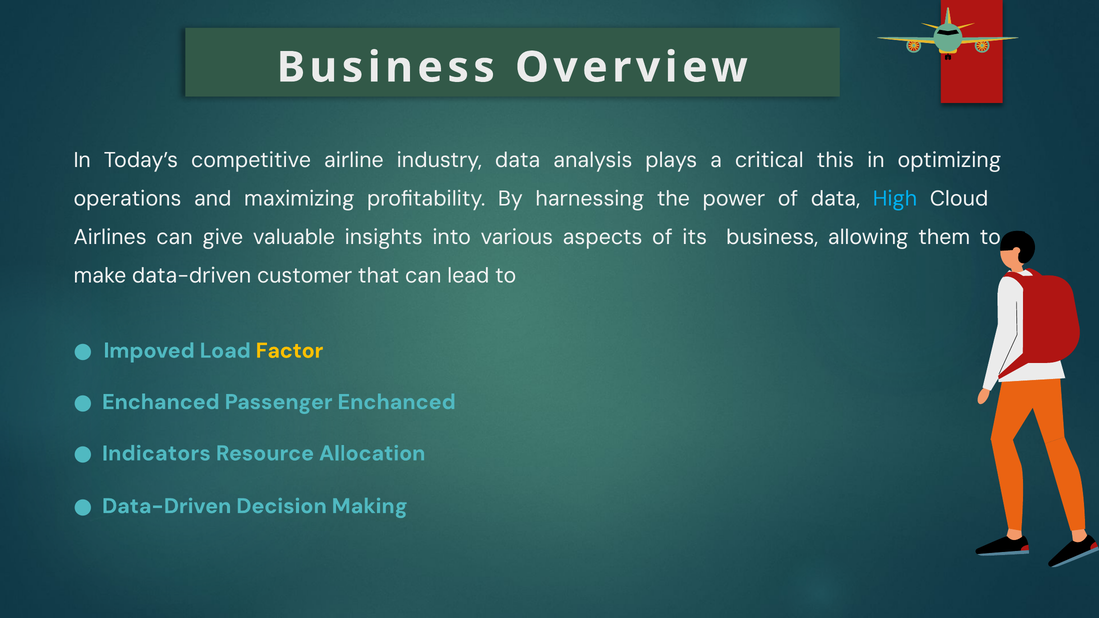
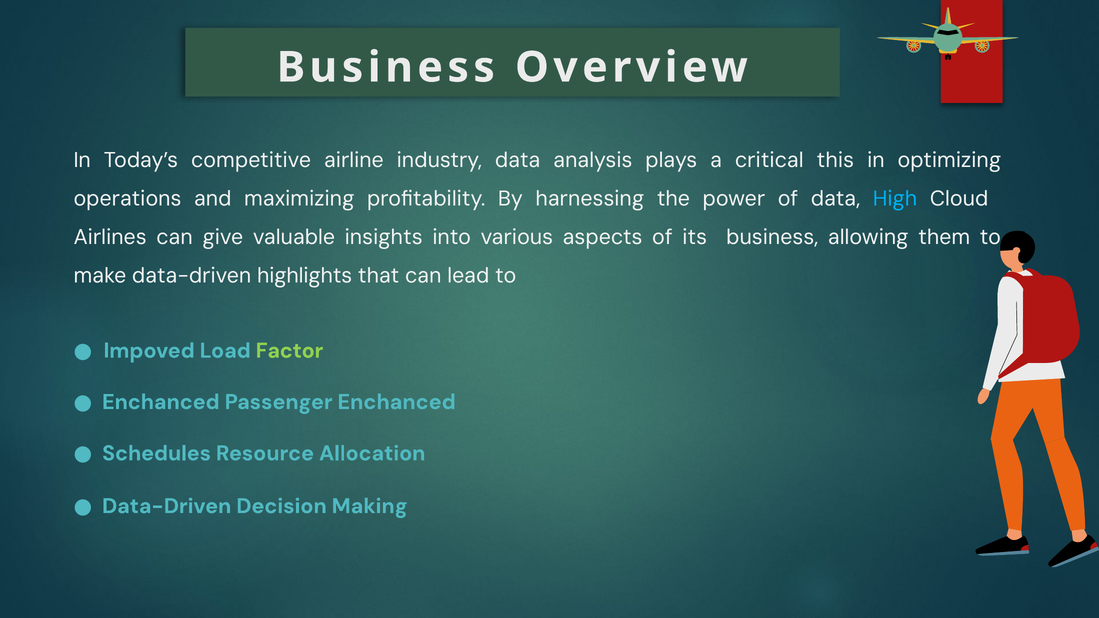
customer: customer -> highlights (305, 276)
Factor colour: yellow -> light green (290, 351)
Indicators: Indicators -> Schedules (157, 453)
